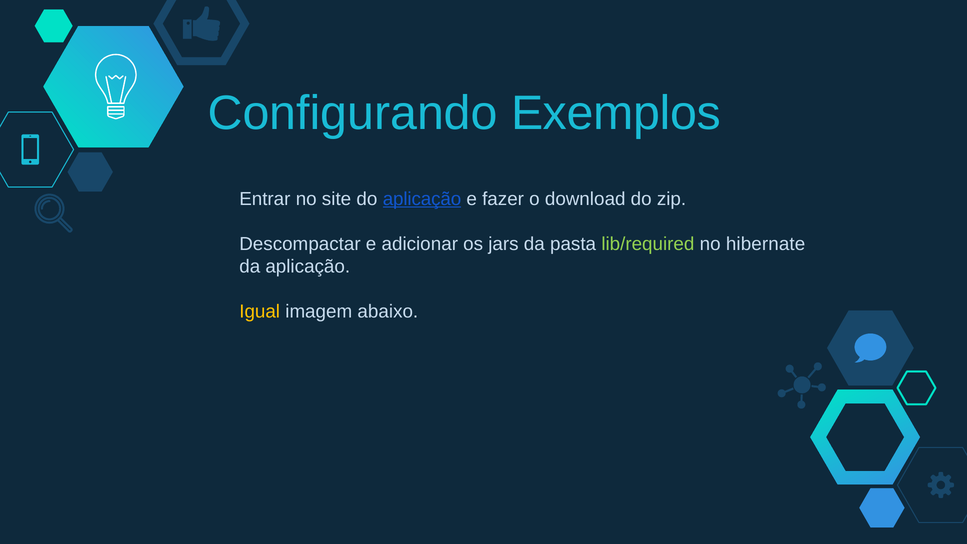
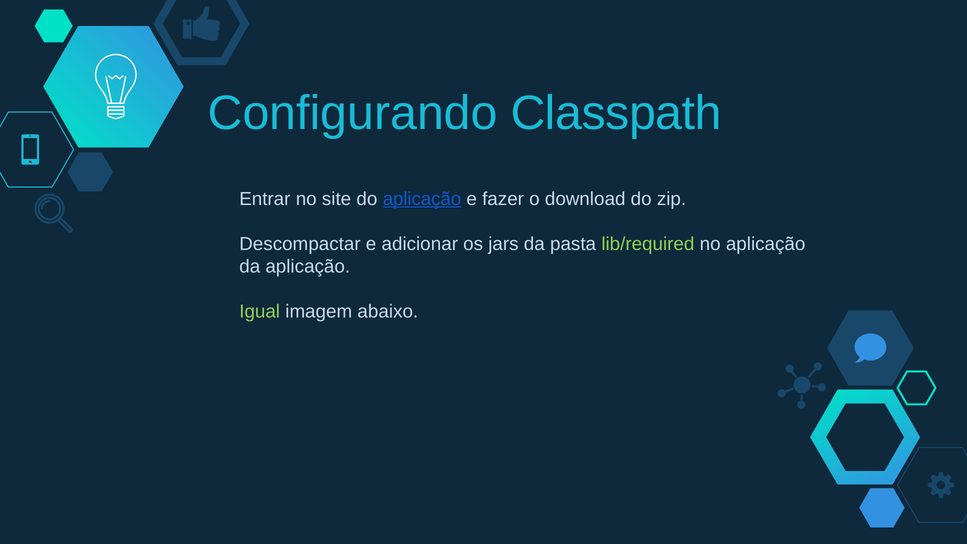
Exemplos: Exemplos -> Classpath (616, 113)
no hibernate: hibernate -> aplicação (766, 244)
Igual colour: yellow -> light green (260, 312)
